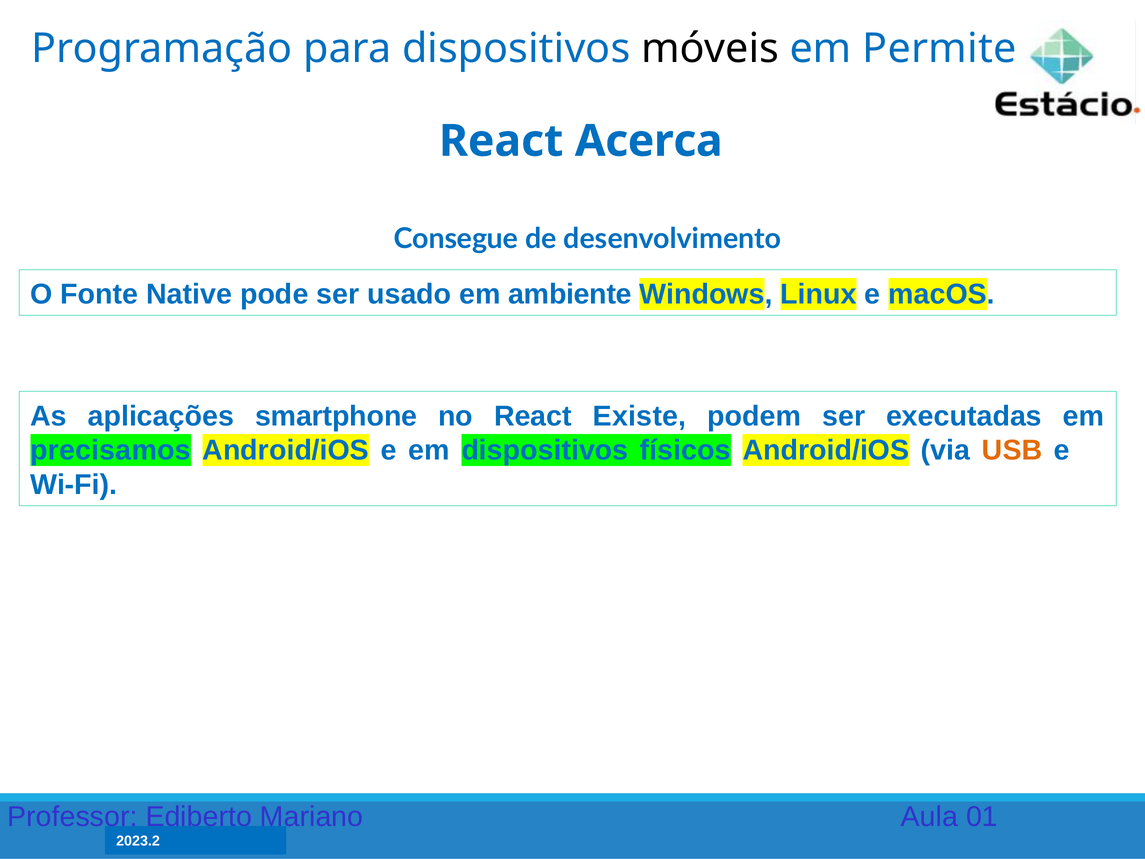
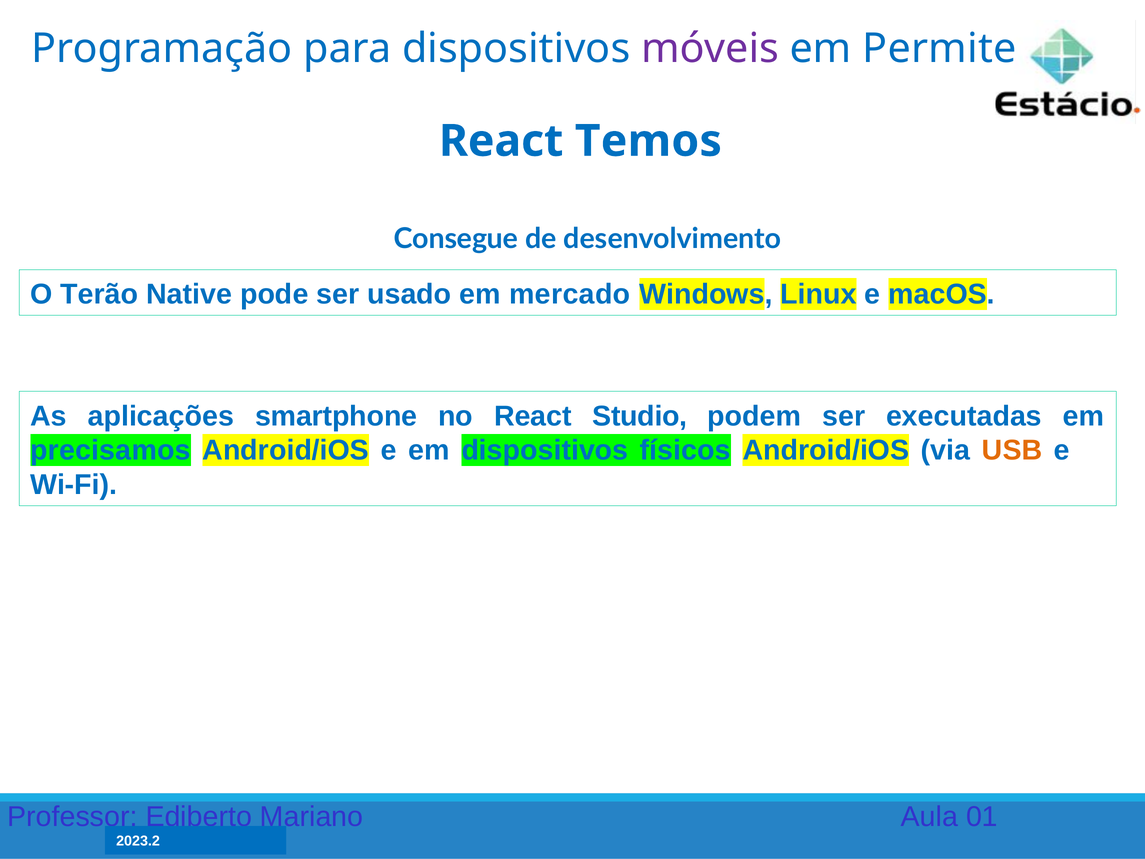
móveis colour: black -> purple (710, 49)
Acerca: Acerca -> Temos (648, 141)
Fonte: Fonte -> Terão (99, 294)
ambiente: ambiente -> mercado (570, 294)
Existe: Existe -> Studio (640, 416)
